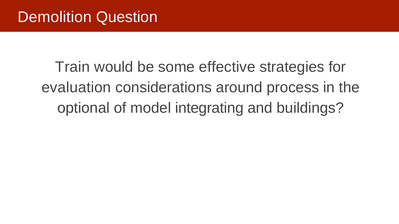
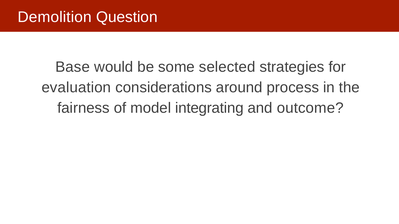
Train: Train -> Base (73, 67)
effective: effective -> selected (227, 67)
optional: optional -> fairness (83, 108)
buildings: buildings -> outcome (310, 108)
